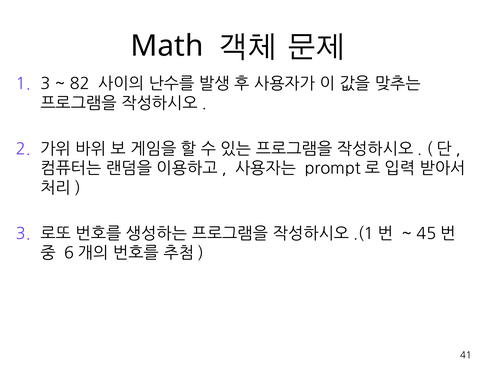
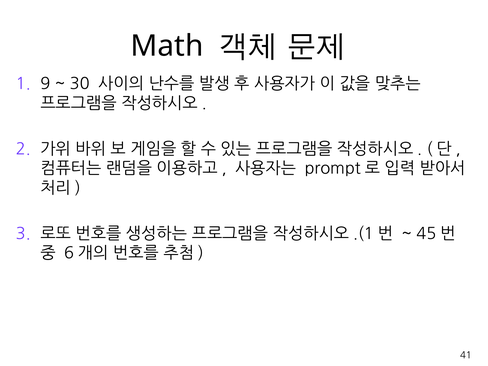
1 3: 3 -> 9 (45, 84)
82: 82 -> 30 (80, 84)
